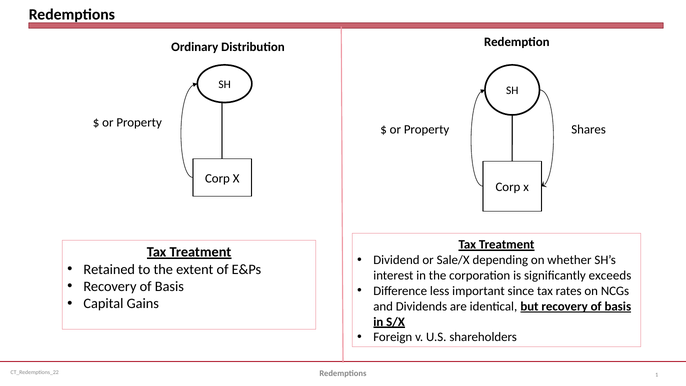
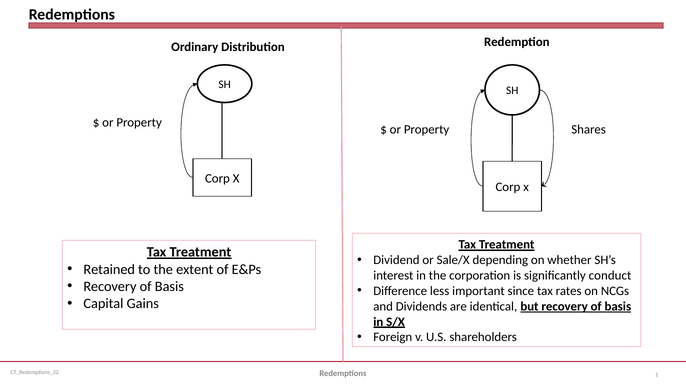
exceeds: exceeds -> conduct (610, 275)
